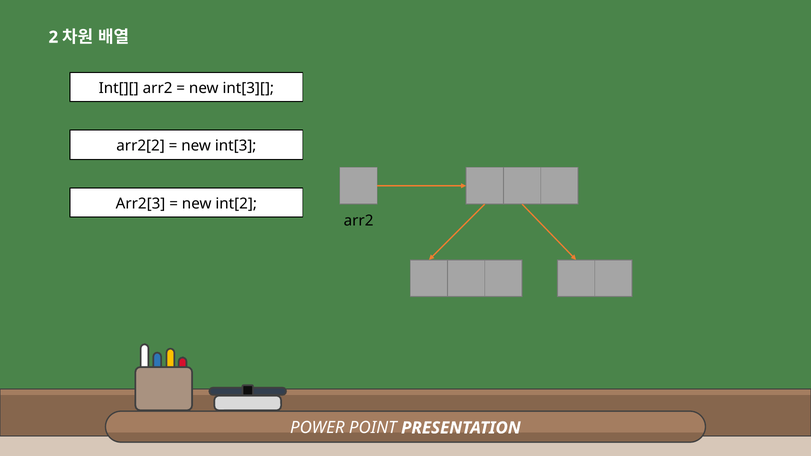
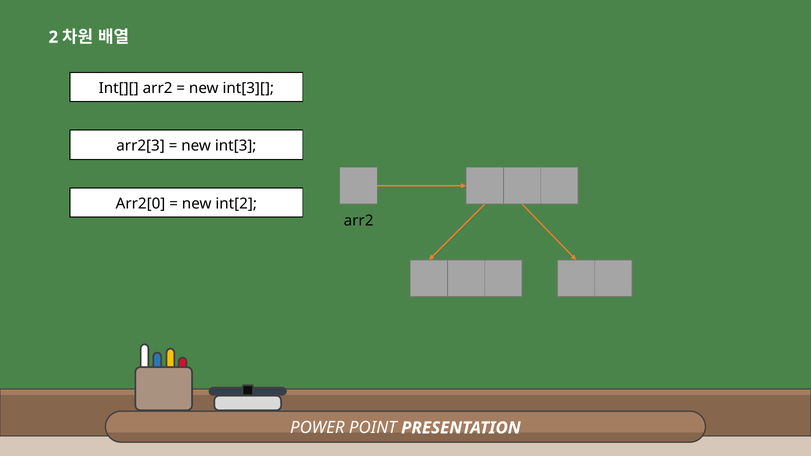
arr2[2: arr2[2 -> arr2[3 (141, 146)
Arr2[3: Arr2[3 -> Arr2[0 (141, 204)
